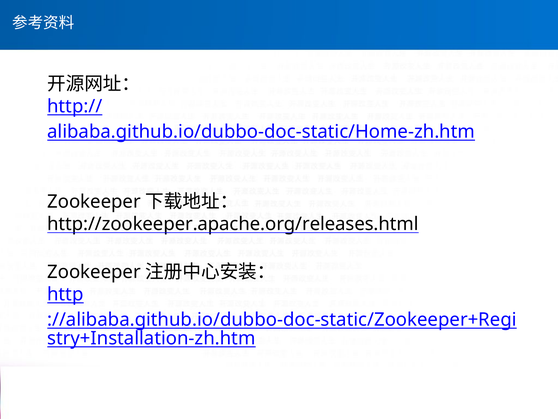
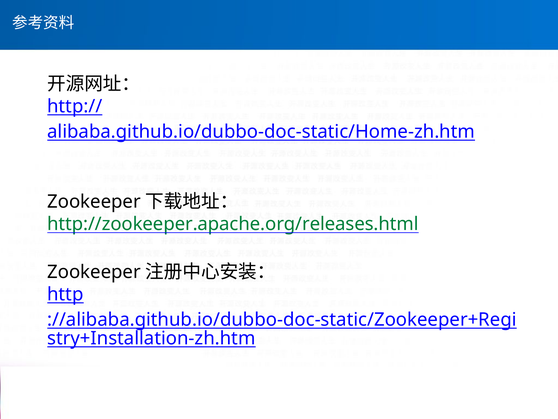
http://zookeeper.apache.org/releases.html colour: black -> green (233, 224)
